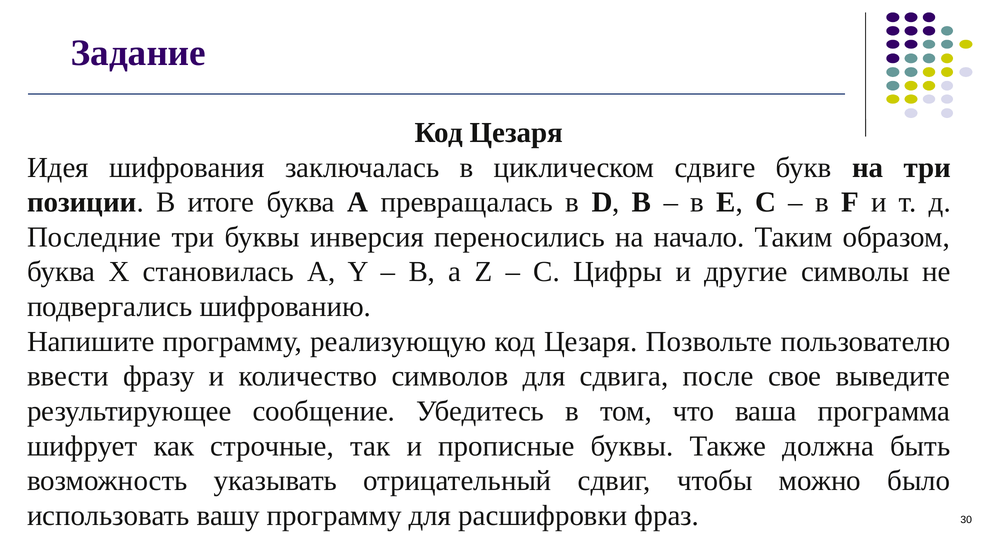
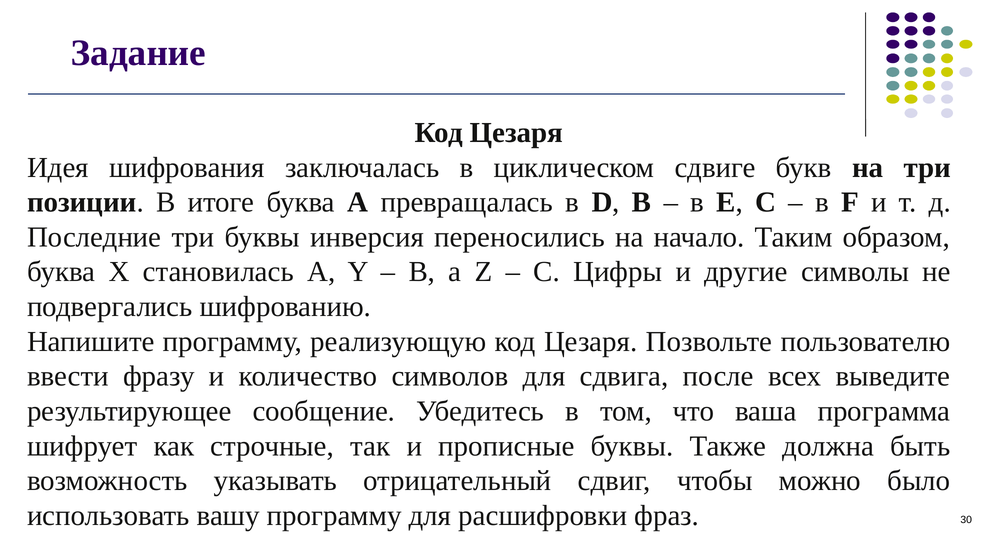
свое: свое -> всех (795, 376)
